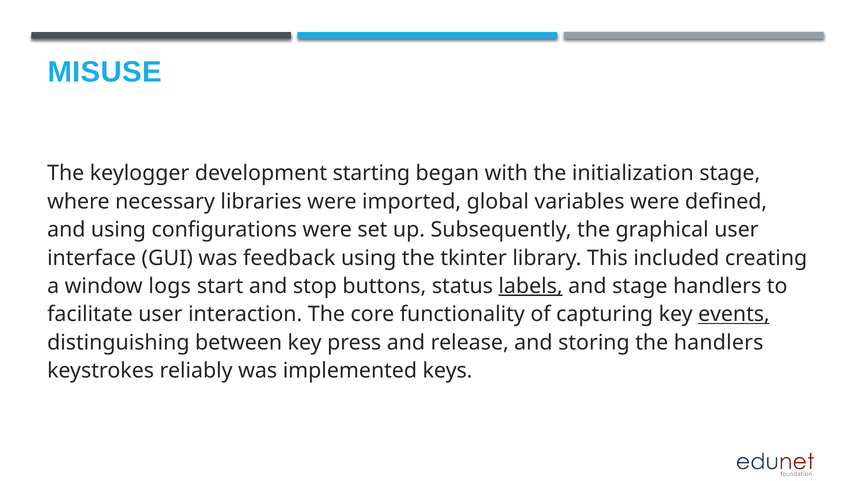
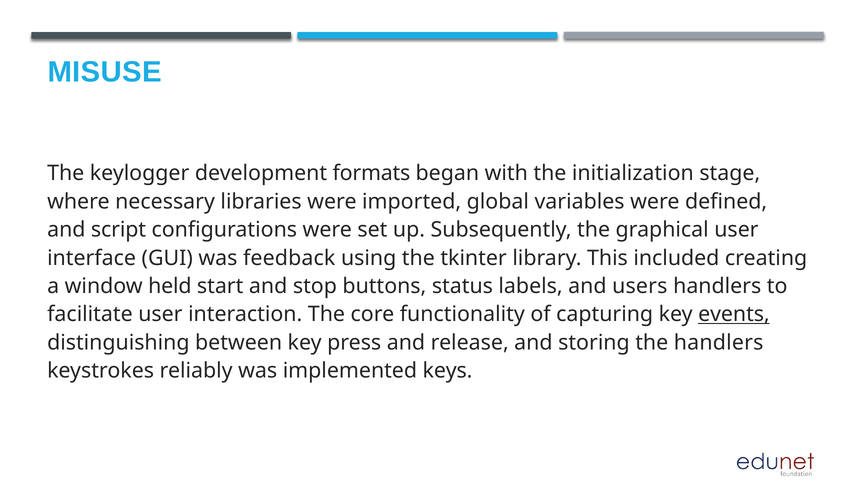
starting: starting -> formats (371, 173)
and using: using -> script (119, 230)
logs: logs -> held (170, 286)
labels underline: present -> none (531, 286)
and stage: stage -> users (640, 286)
